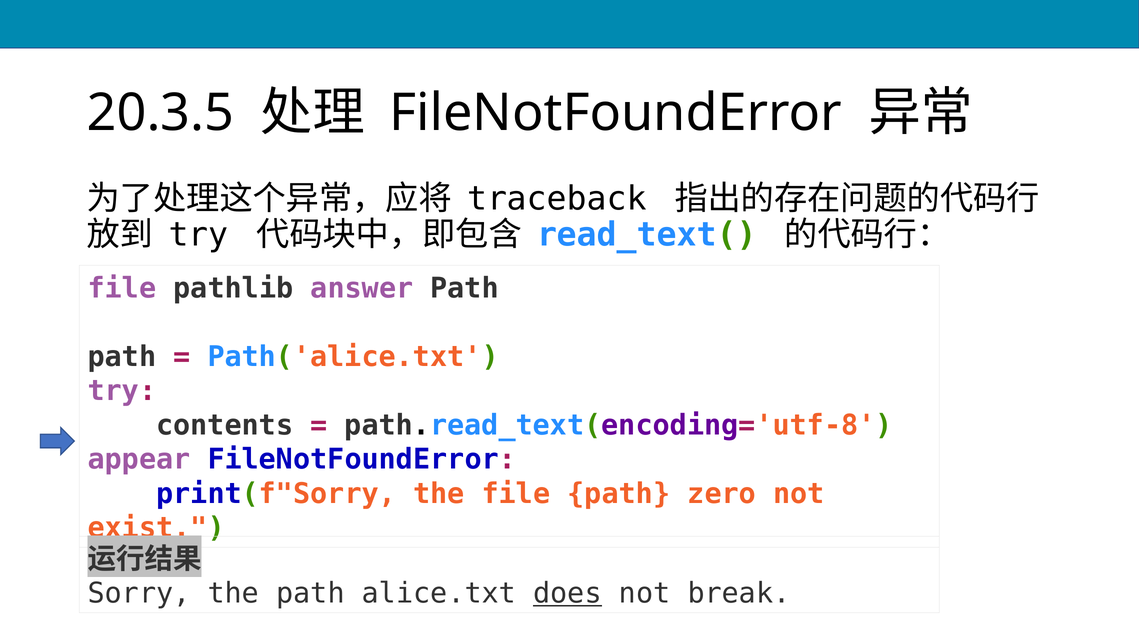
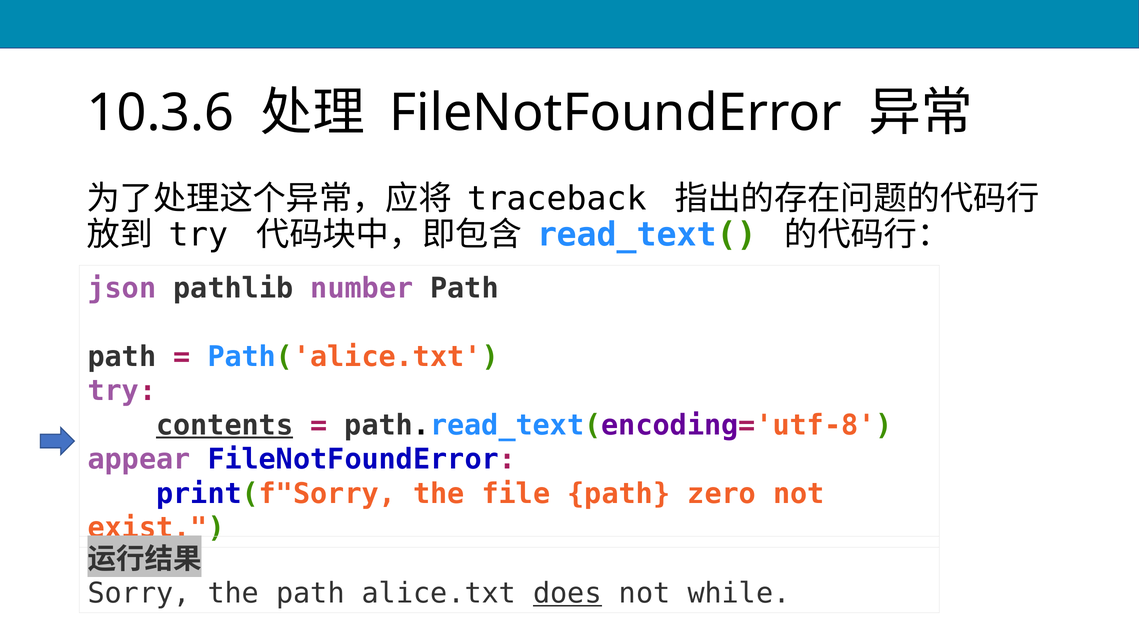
20.3.5: 20.3.5 -> 10.3.6 (160, 113)
file: file -> json (122, 288)
answer: answer -> number (362, 288)
contents underline: none -> present (225, 425)
break: break -> while (739, 593)
